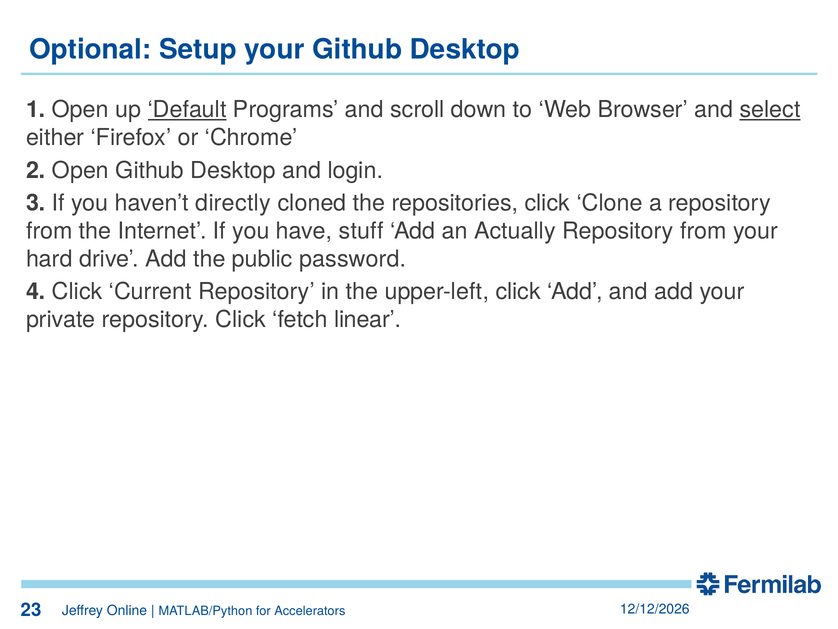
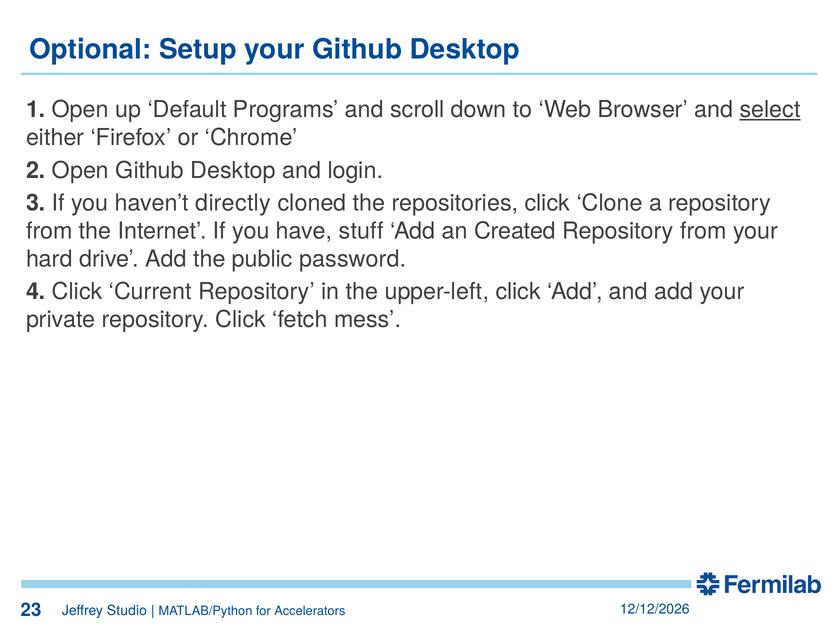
Default underline: present -> none (187, 110)
Actually: Actually -> Created (515, 231)
linear: linear -> mess (368, 319)
Online: Online -> Studio (127, 610)
